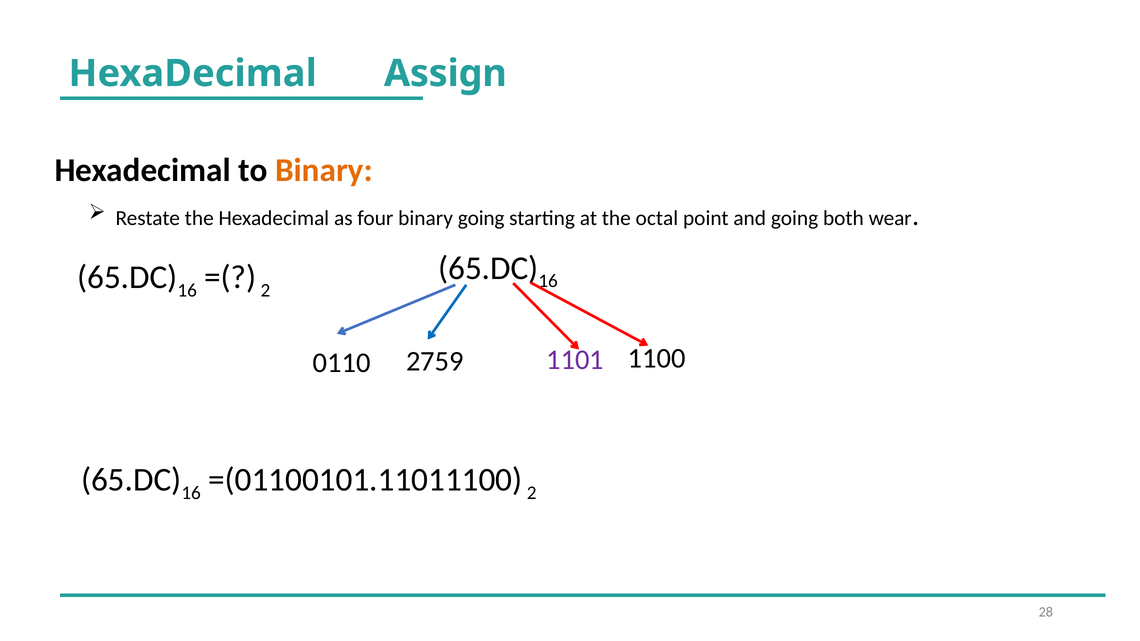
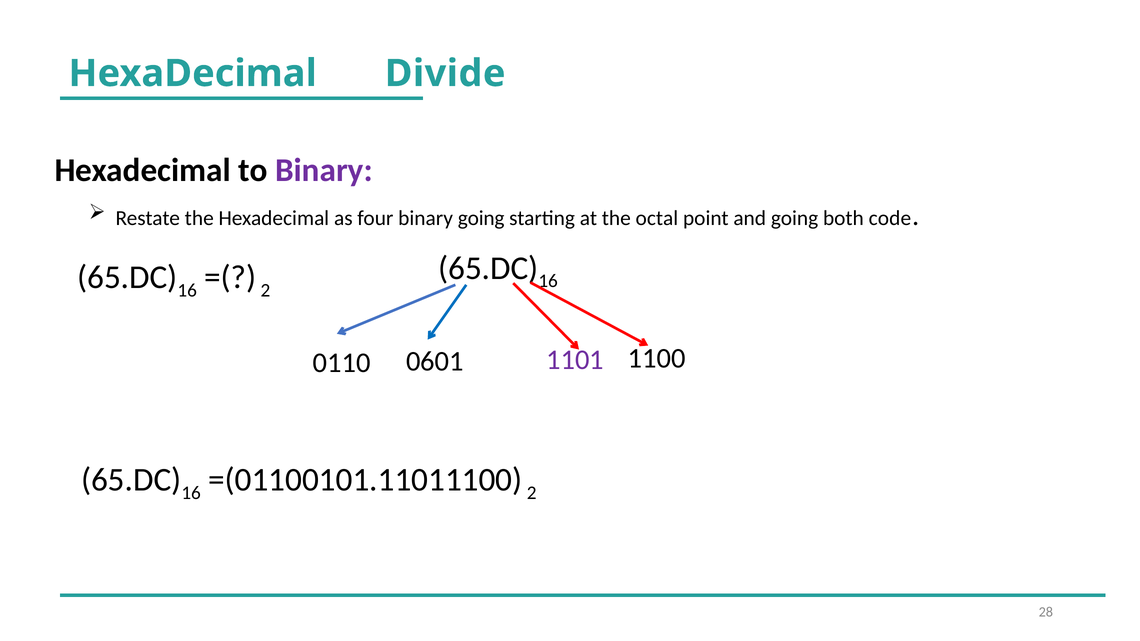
Assign: Assign -> Divide (445, 74)
Binary colour: orange -> purple (324, 170)
wear: wear -> code (890, 219)
2759: 2759 -> 0601 (435, 361)
